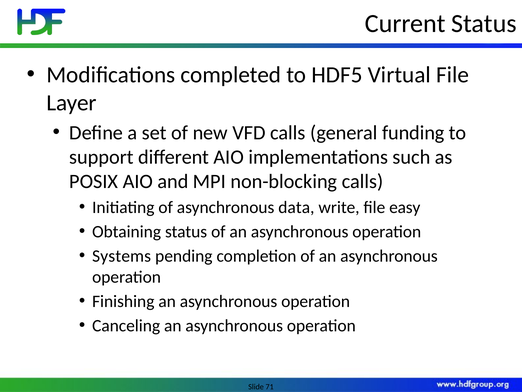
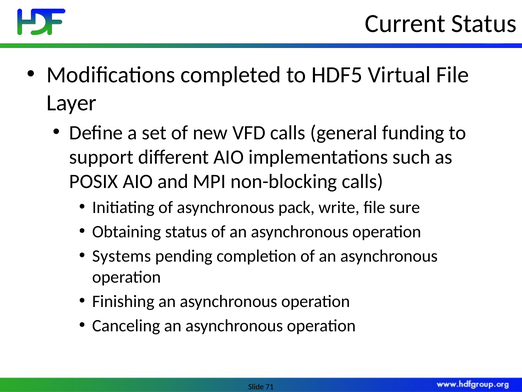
data: data -> pack (296, 207)
easy: easy -> sure (405, 207)
